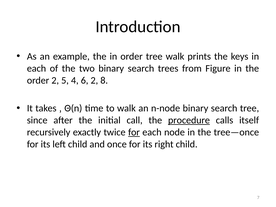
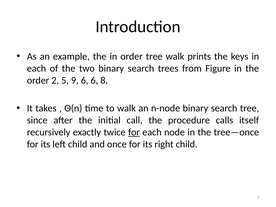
4: 4 -> 9 (75, 80)
6 2: 2 -> 6 (94, 80)
procedure underline: present -> none (189, 120)
